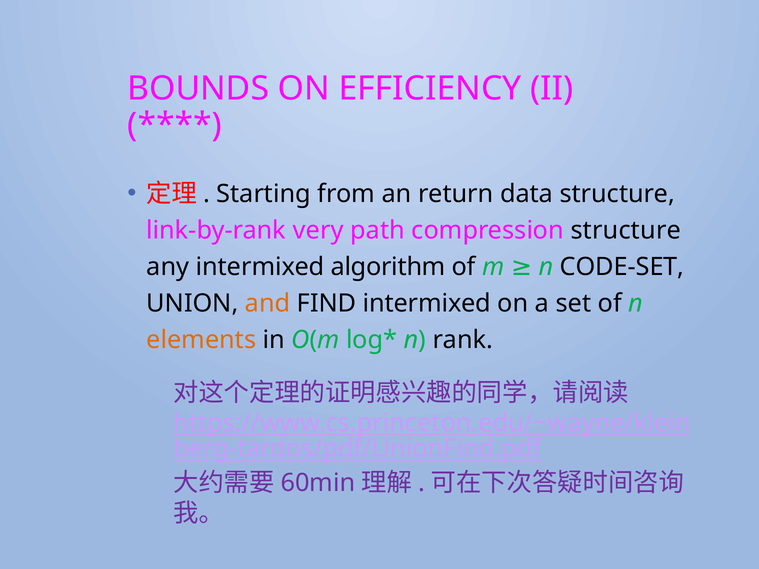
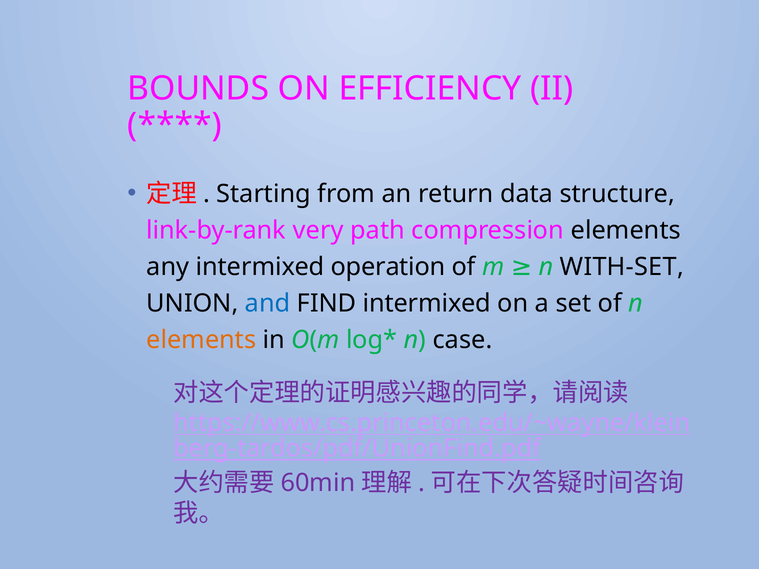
compression structure: structure -> elements (626, 231)
algorithm: algorithm -> operation (388, 267)
CODE-SET: CODE-SET -> WITH-SET (622, 267)
and colour: orange -> blue (268, 303)
rank: rank -> case (463, 340)
